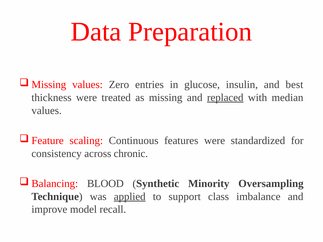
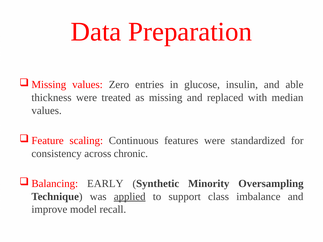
best: best -> able (294, 85)
replaced underline: present -> none (225, 98)
BLOOD: BLOOD -> EARLY (105, 184)
